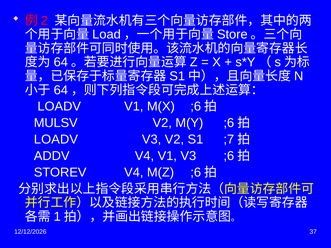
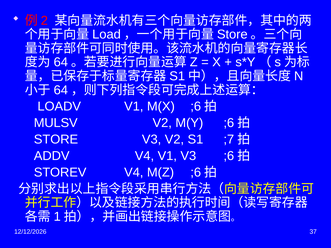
LOADV: LOADV -> STORE (56, 140)
